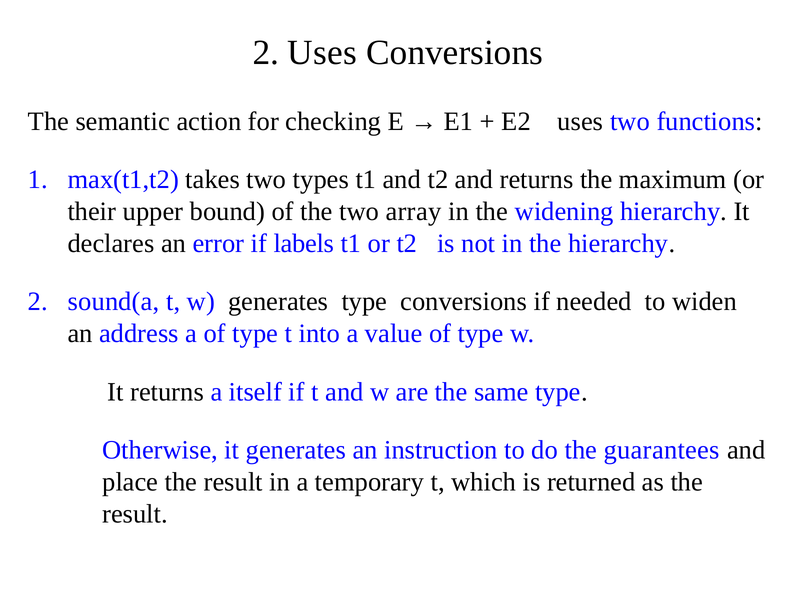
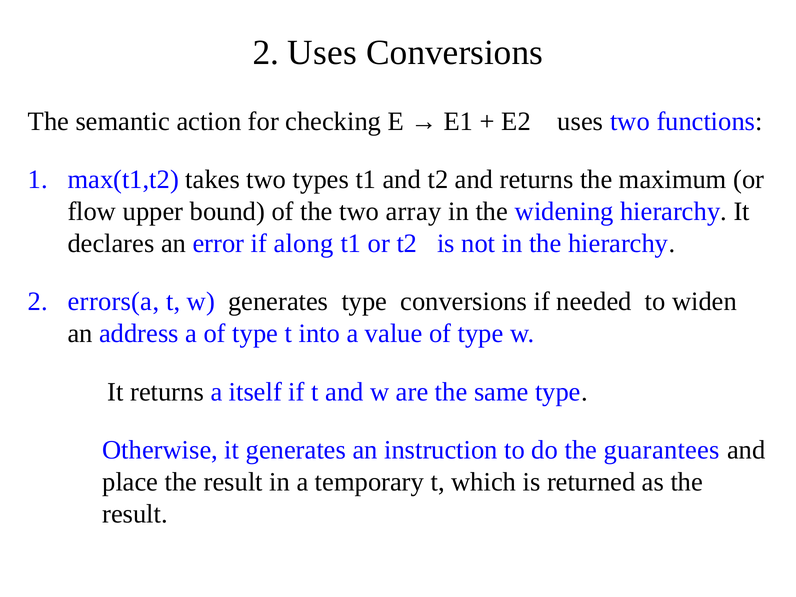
their: their -> flow (92, 211)
labels: labels -> along (304, 243)
sound(a: sound(a -> errors(a (114, 302)
